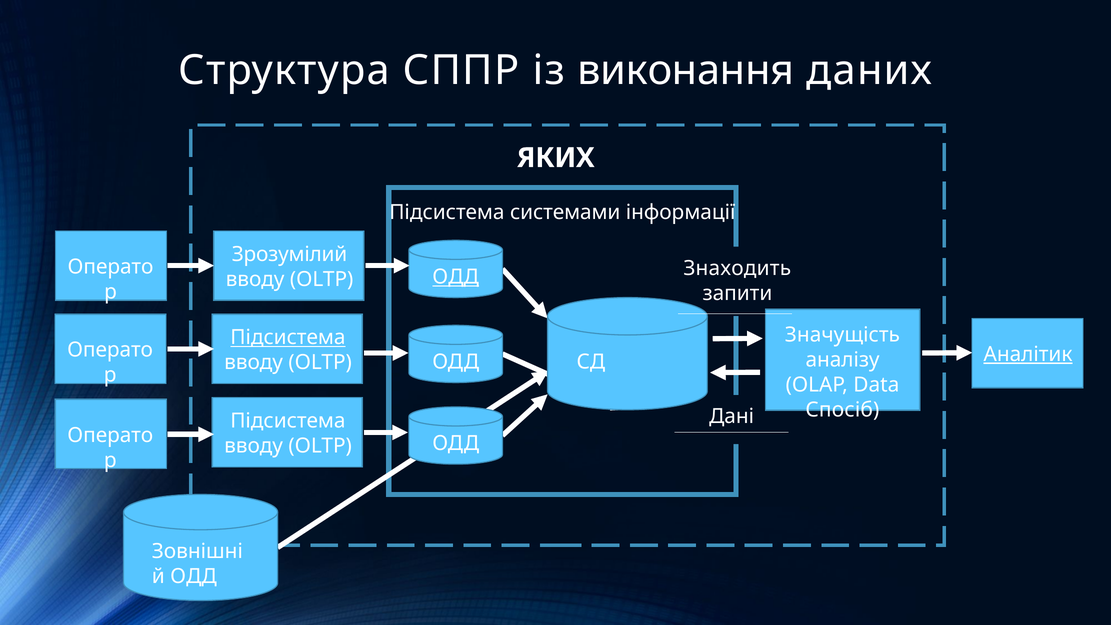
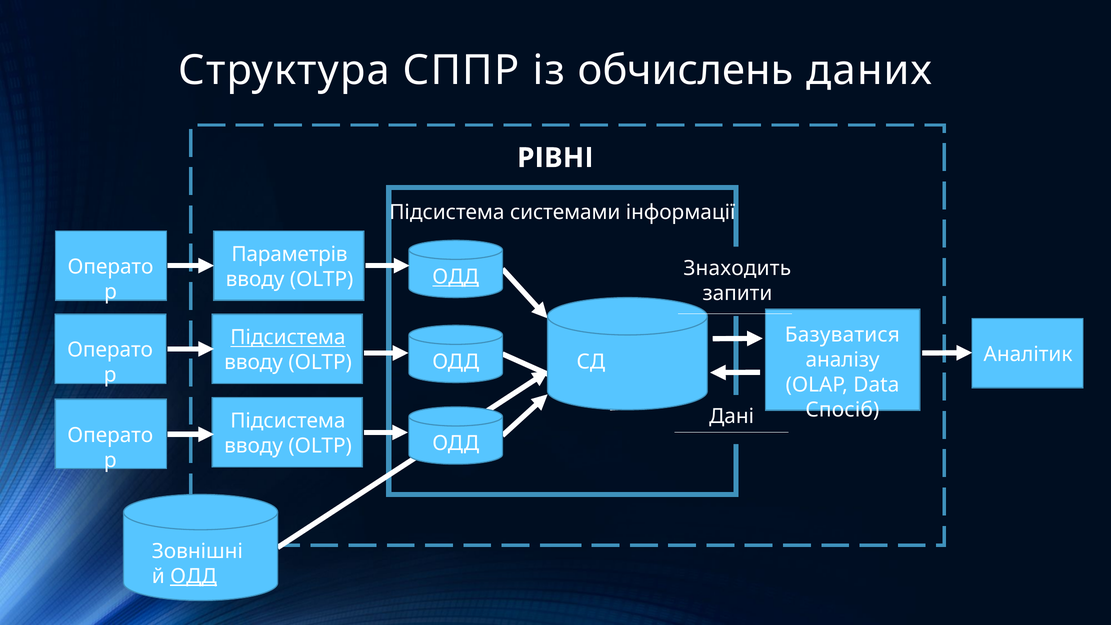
виконання: виконання -> обчислень (686, 70)
ЯКИХ: ЯКИХ -> РІВНІ (555, 158)
Зрозумілий: Зрозумілий -> Параметрів (290, 254)
Значущість: Значущість -> Базуватися (842, 335)
Аналітик underline: present -> none (1028, 354)
ОДД underline: none -> present (193, 576)
